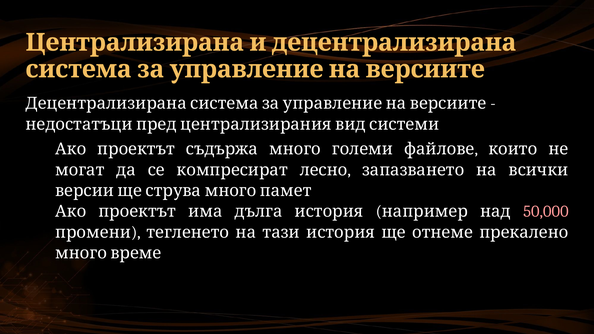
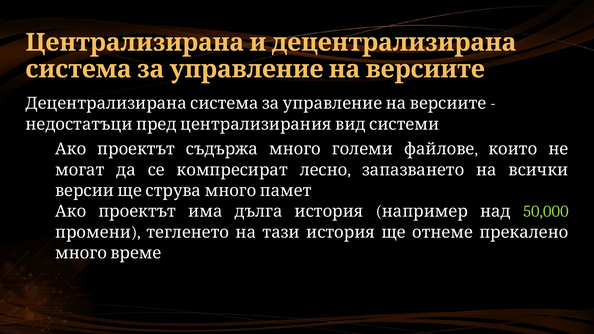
50,000 colour: pink -> light green (546, 212)
